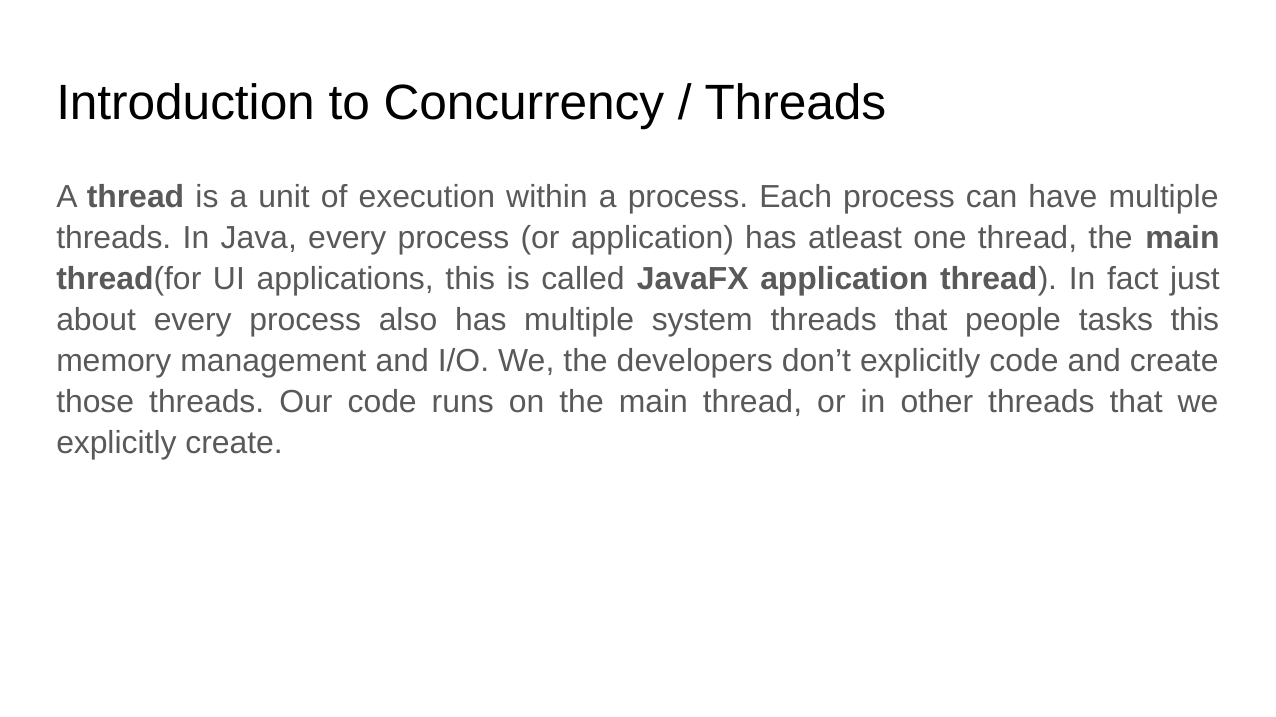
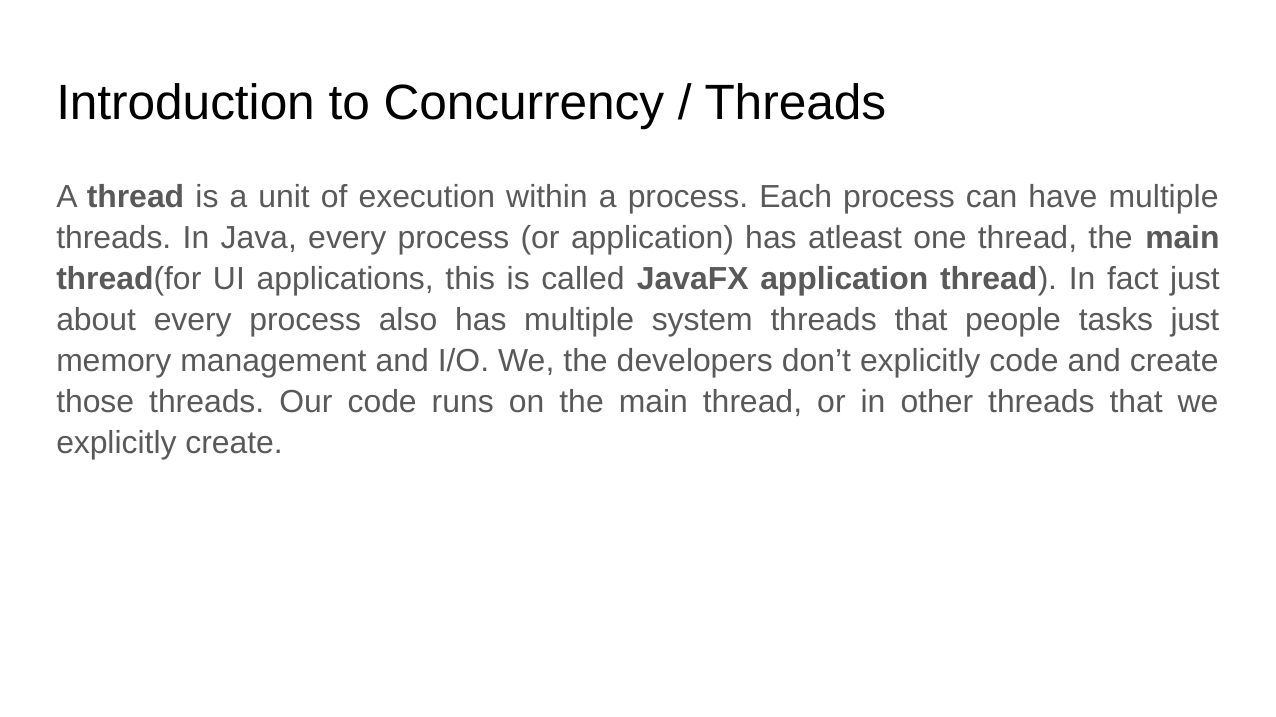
tasks this: this -> just (1195, 320)
